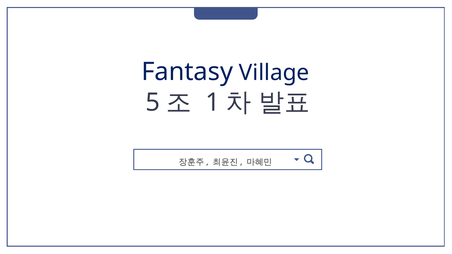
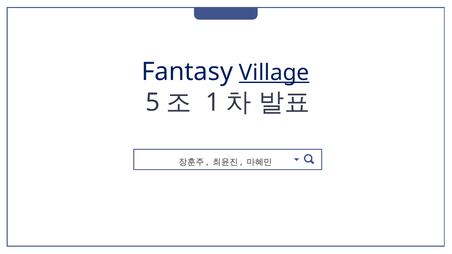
Village underline: none -> present (274, 73)
